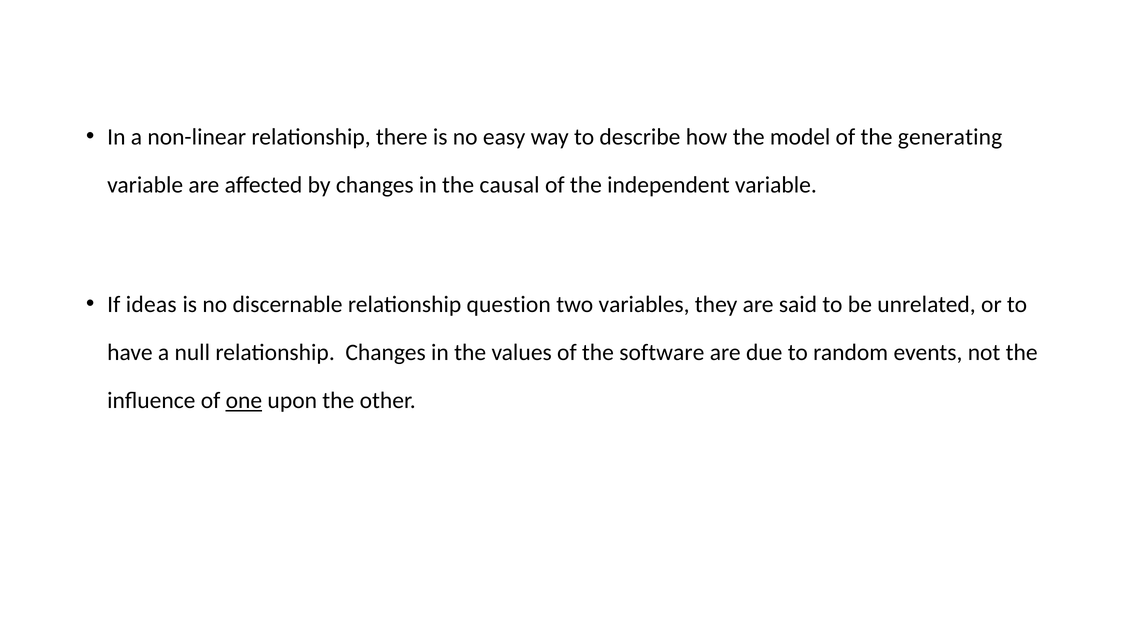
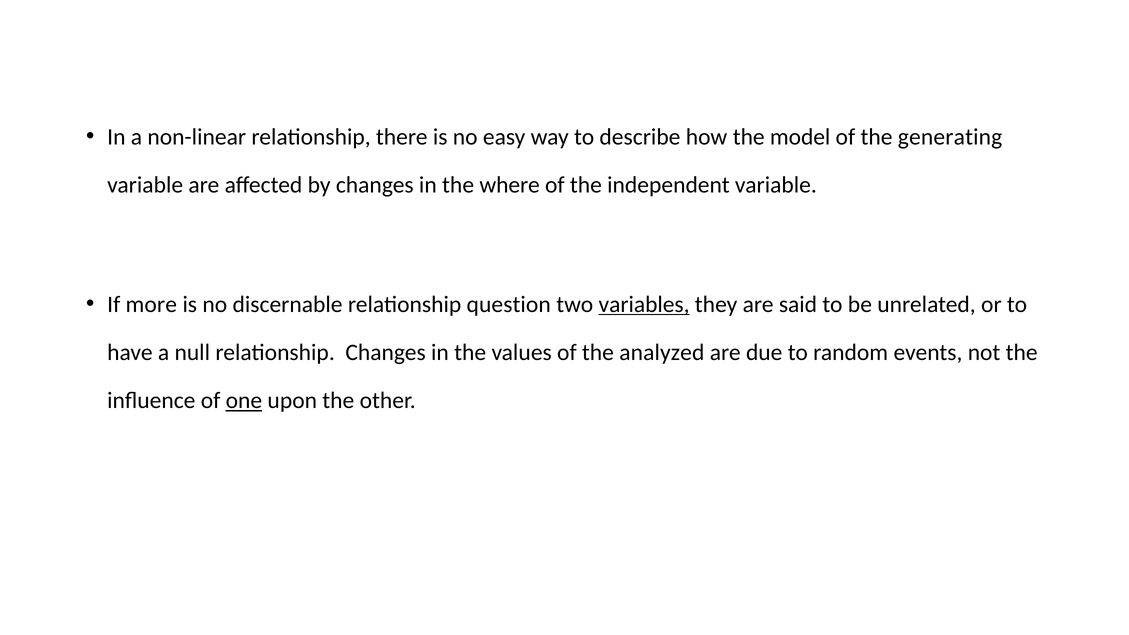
causal: causal -> where (510, 185)
ideas: ideas -> more (151, 304)
variables underline: none -> present (644, 304)
software: software -> analyzed (662, 352)
